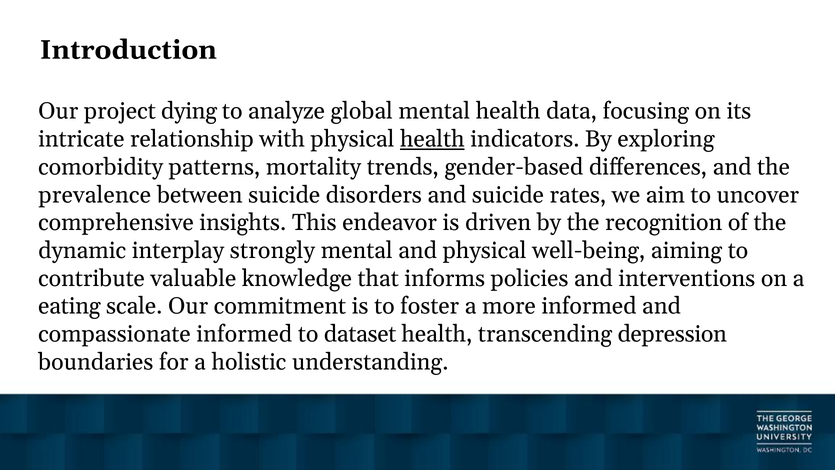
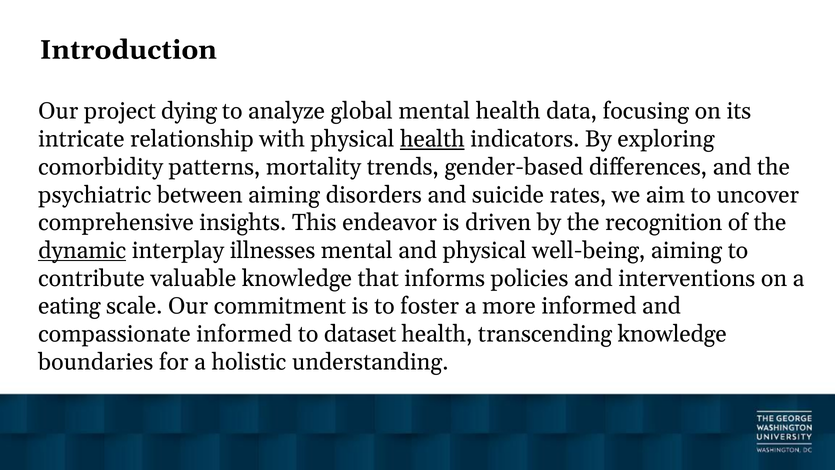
prevalence: prevalence -> psychiatric (95, 195)
between suicide: suicide -> aiming (284, 195)
dynamic underline: none -> present (82, 250)
strongly: strongly -> illnesses (273, 250)
transcending depression: depression -> knowledge (672, 334)
